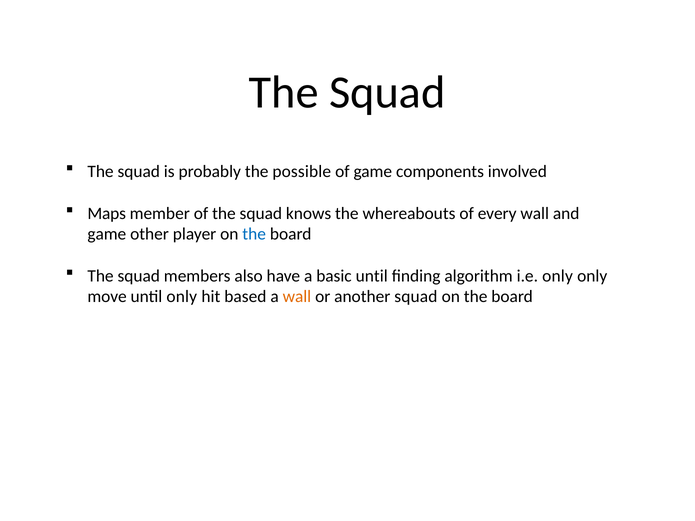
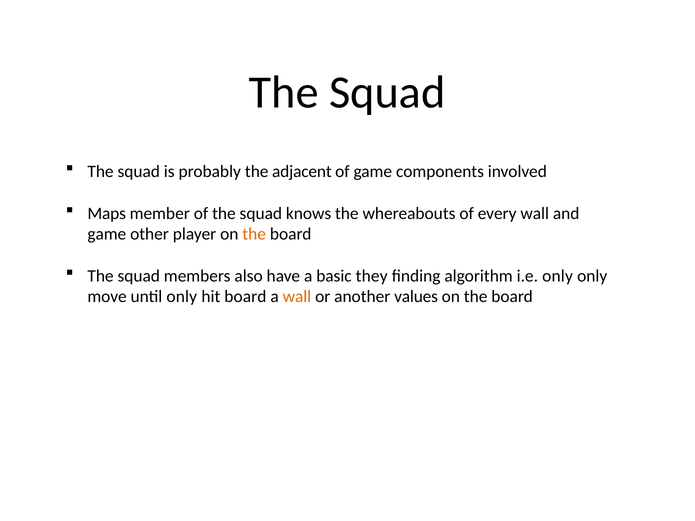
possible: possible -> adjacent (302, 172)
the colour: blue -> orange (254, 234)
basic until: until -> they (372, 276)
hit based: based -> board (245, 297)
another squad: squad -> values (416, 297)
